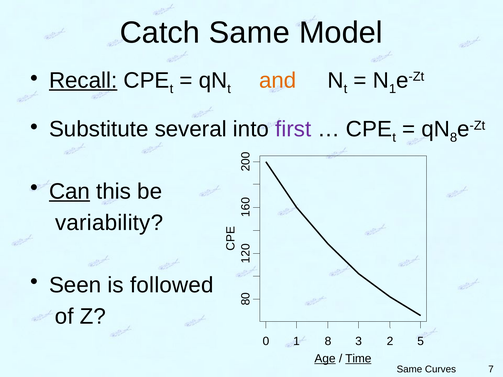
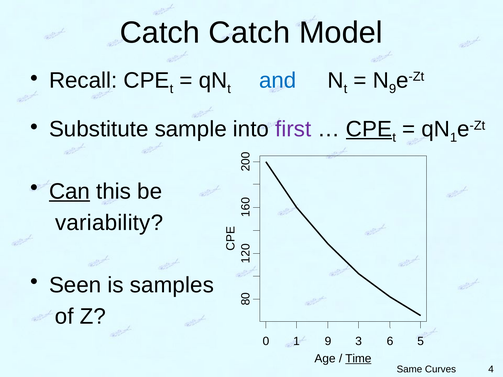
Catch Same: Same -> Catch (249, 33)
Recall underline: present -> none (83, 80)
and colour: orange -> blue (278, 80)
1: 1 -> 9 (393, 89)
several: several -> sample (191, 129)
CPE underline: none -> present (369, 129)
8: 8 -> 1 (454, 138)
followed: followed -> samples (172, 285)
1 8: 8 -> 9 (328, 342)
3 2: 2 -> 6 (390, 342)
Age underline: present -> none (325, 359)
7: 7 -> 4 (491, 369)
